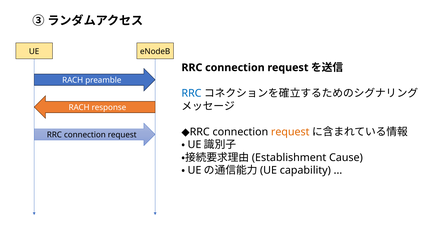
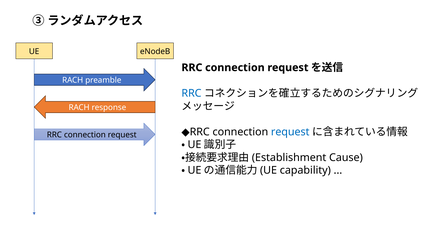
request colour: orange -> blue (290, 132)
